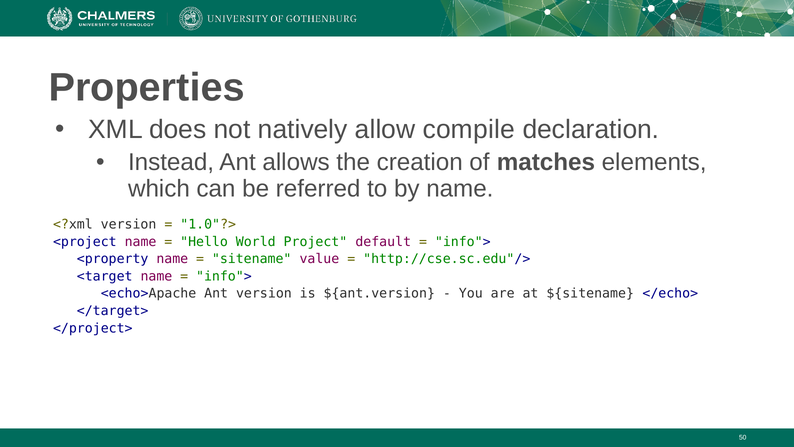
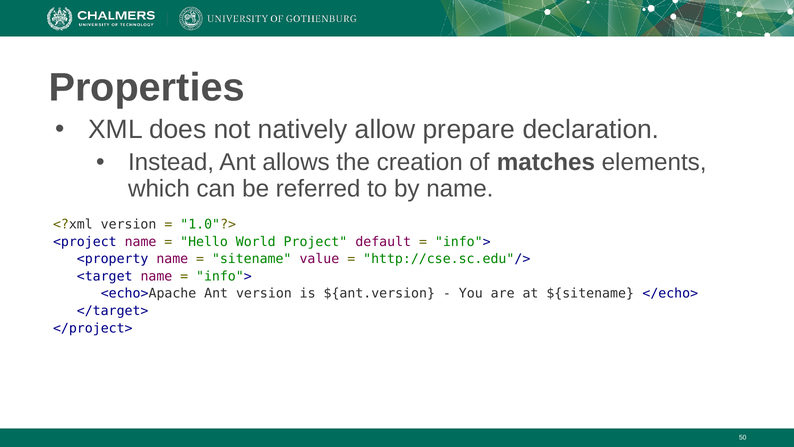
compile: compile -> prepare (469, 129)
